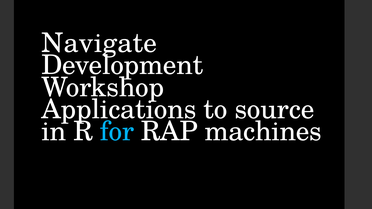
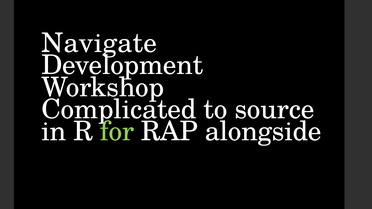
Applications: Applications -> Complicated (119, 110)
for colour: light blue -> light green (117, 132)
machines: machines -> alongside (263, 132)
